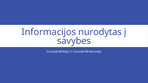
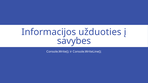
nurodytas: nurodytas -> užduoties (100, 32)
